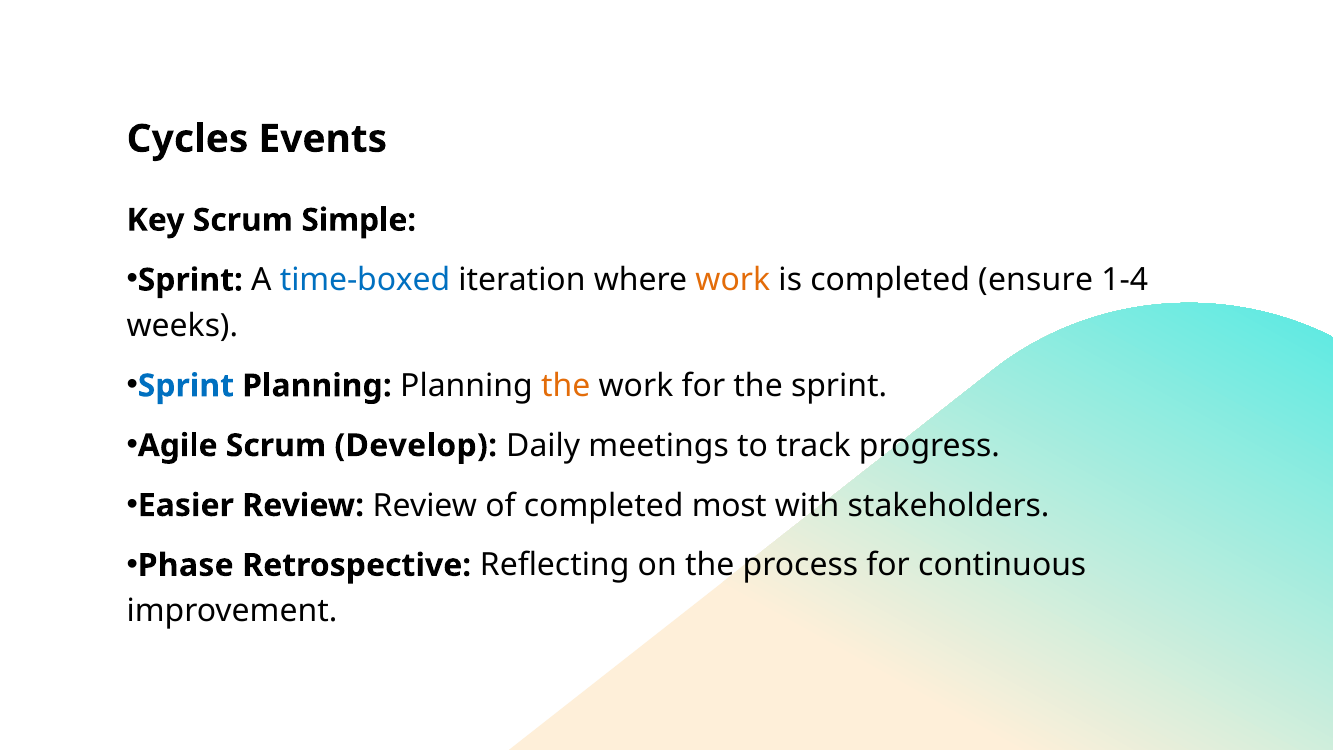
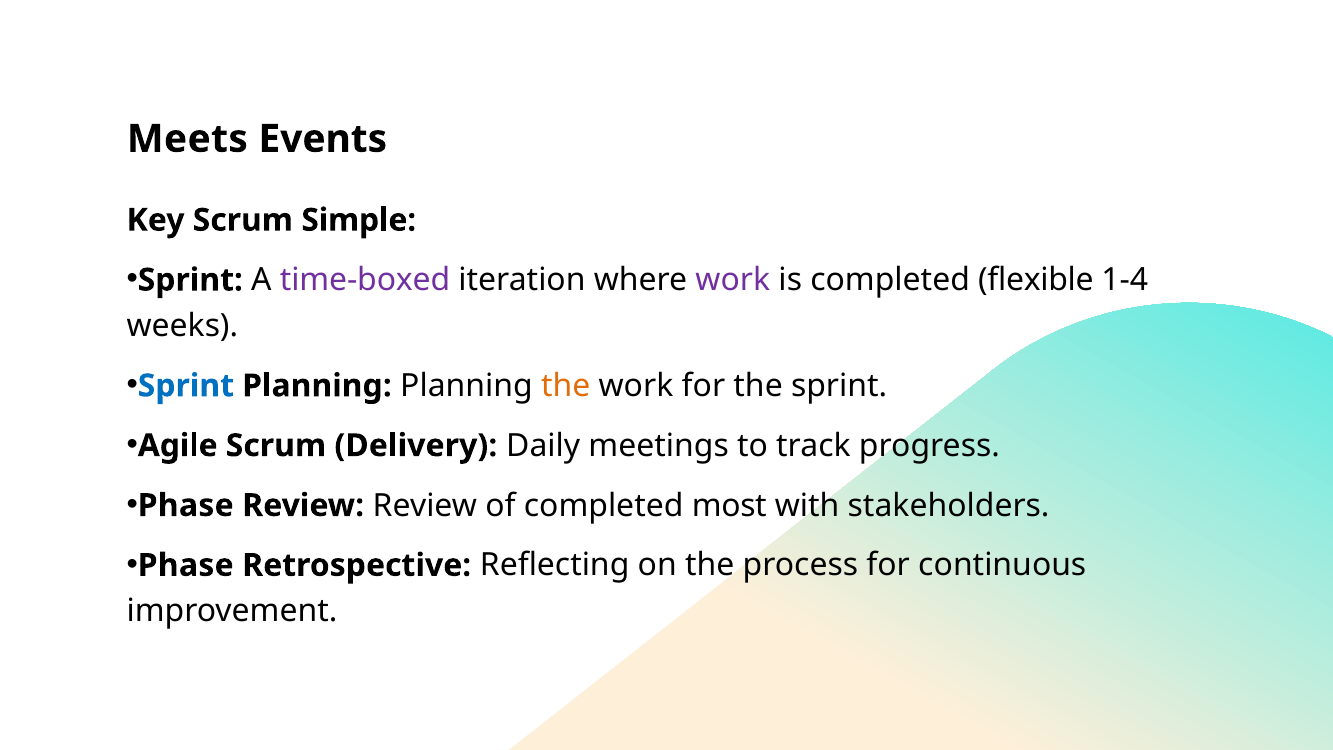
Cycles: Cycles -> Meets (187, 139)
time-boxed colour: blue -> purple (365, 280)
work colour: orange -> purple (733, 280)
ensure: ensure -> flexible (1036, 280)
Develop: Develop -> Delivery (416, 446)
Easier: Easier -> Phase (186, 505)
